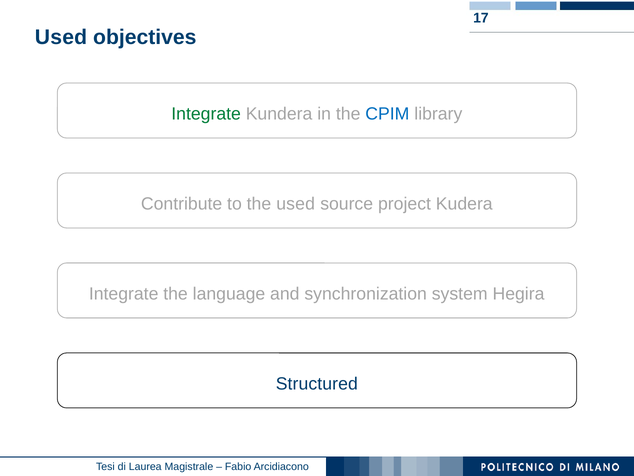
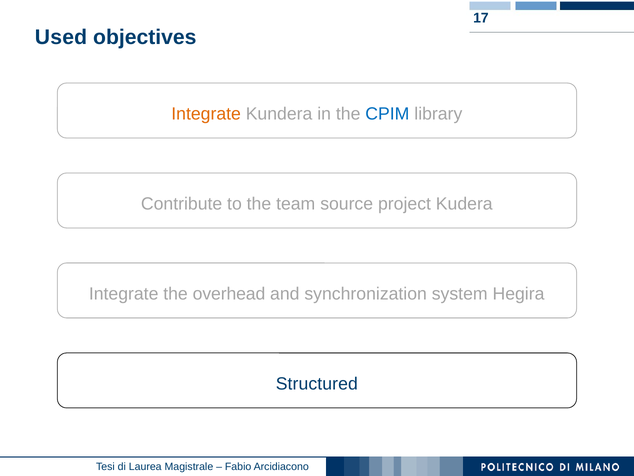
Integrate colour: green -> orange (206, 114)
the used: used -> team (296, 204)
language: language -> overhead (229, 293)
